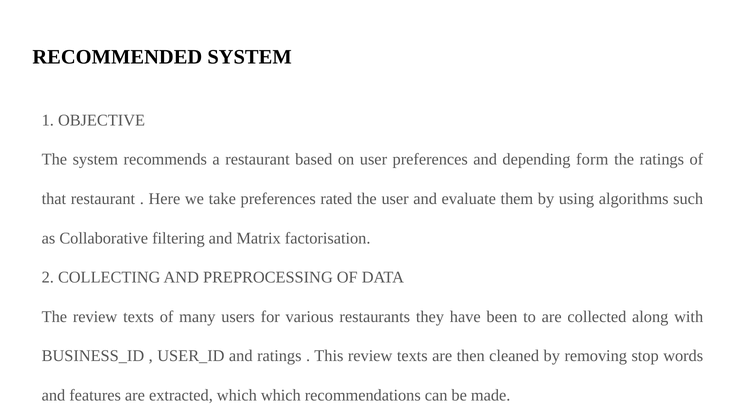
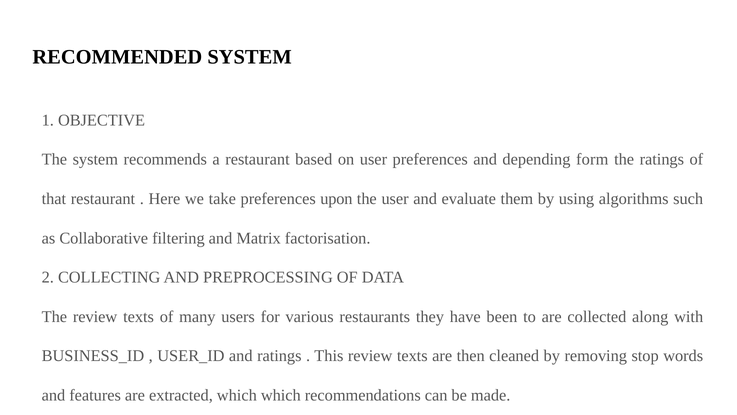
rated: rated -> upon (336, 199)
